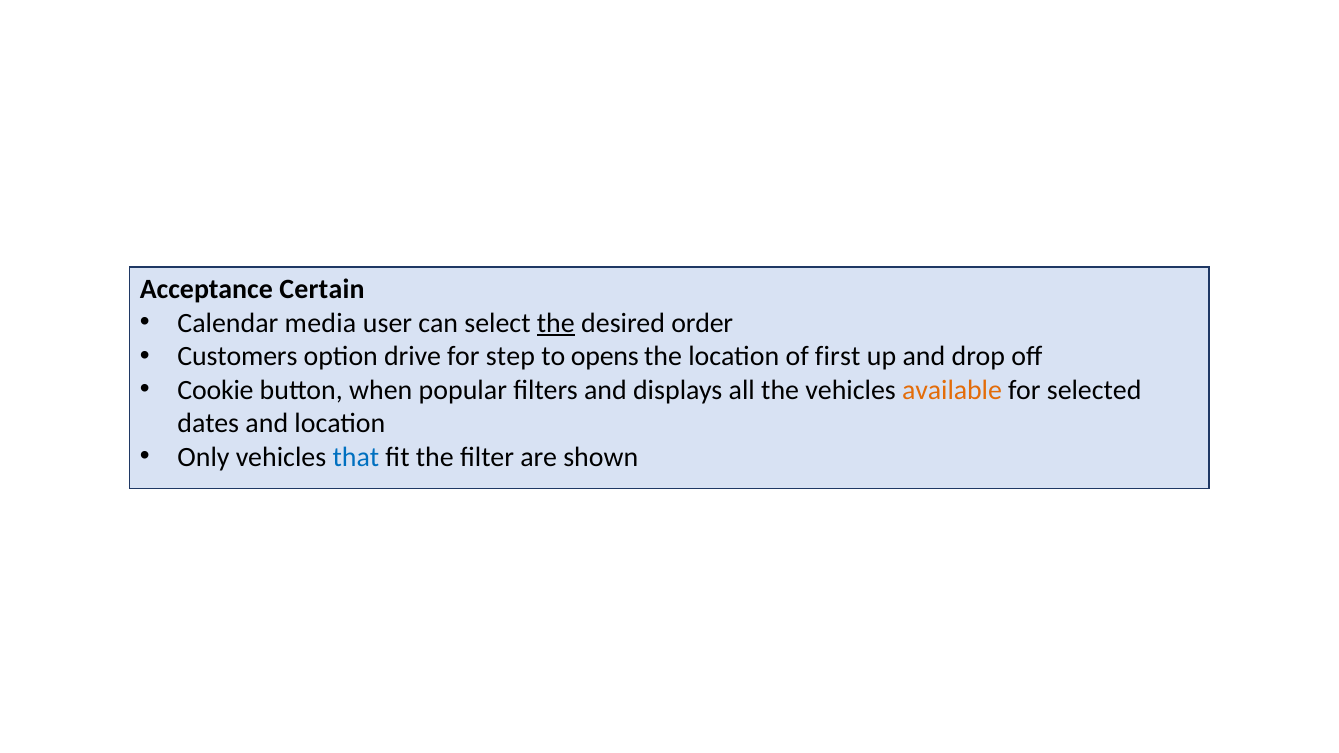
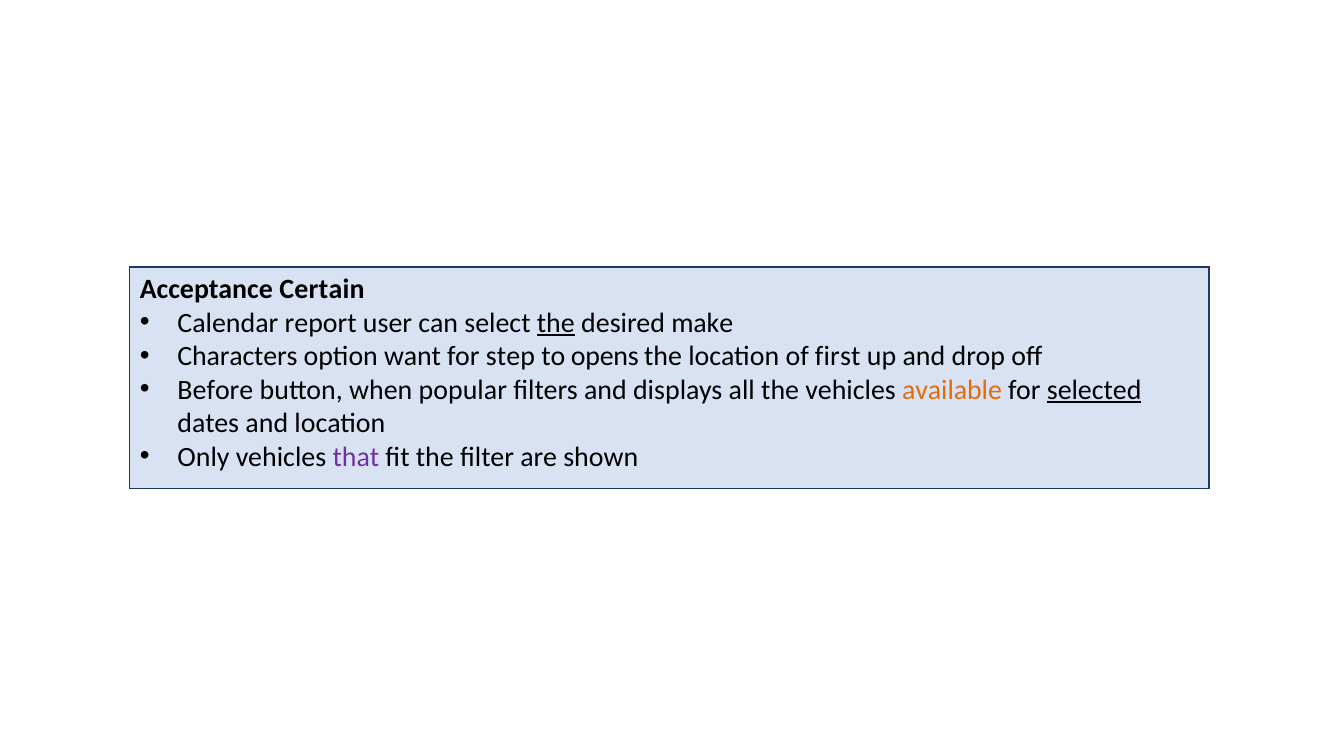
media: media -> report (321, 323)
order: order -> make (702, 323)
Customers: Customers -> Characters (237, 357)
drive: drive -> want (413, 357)
Cookie: Cookie -> Before (215, 390)
selected underline: none -> present (1094, 390)
that colour: blue -> purple (356, 457)
